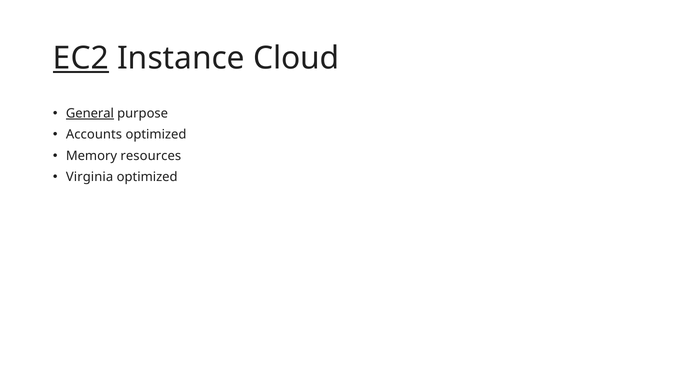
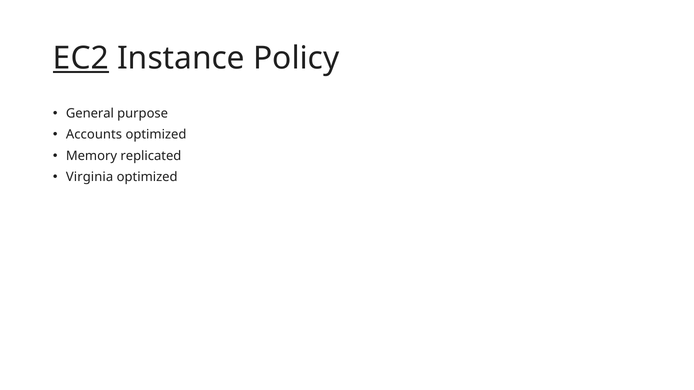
Cloud: Cloud -> Policy (296, 58)
General underline: present -> none (90, 113)
resources: resources -> replicated (151, 156)
